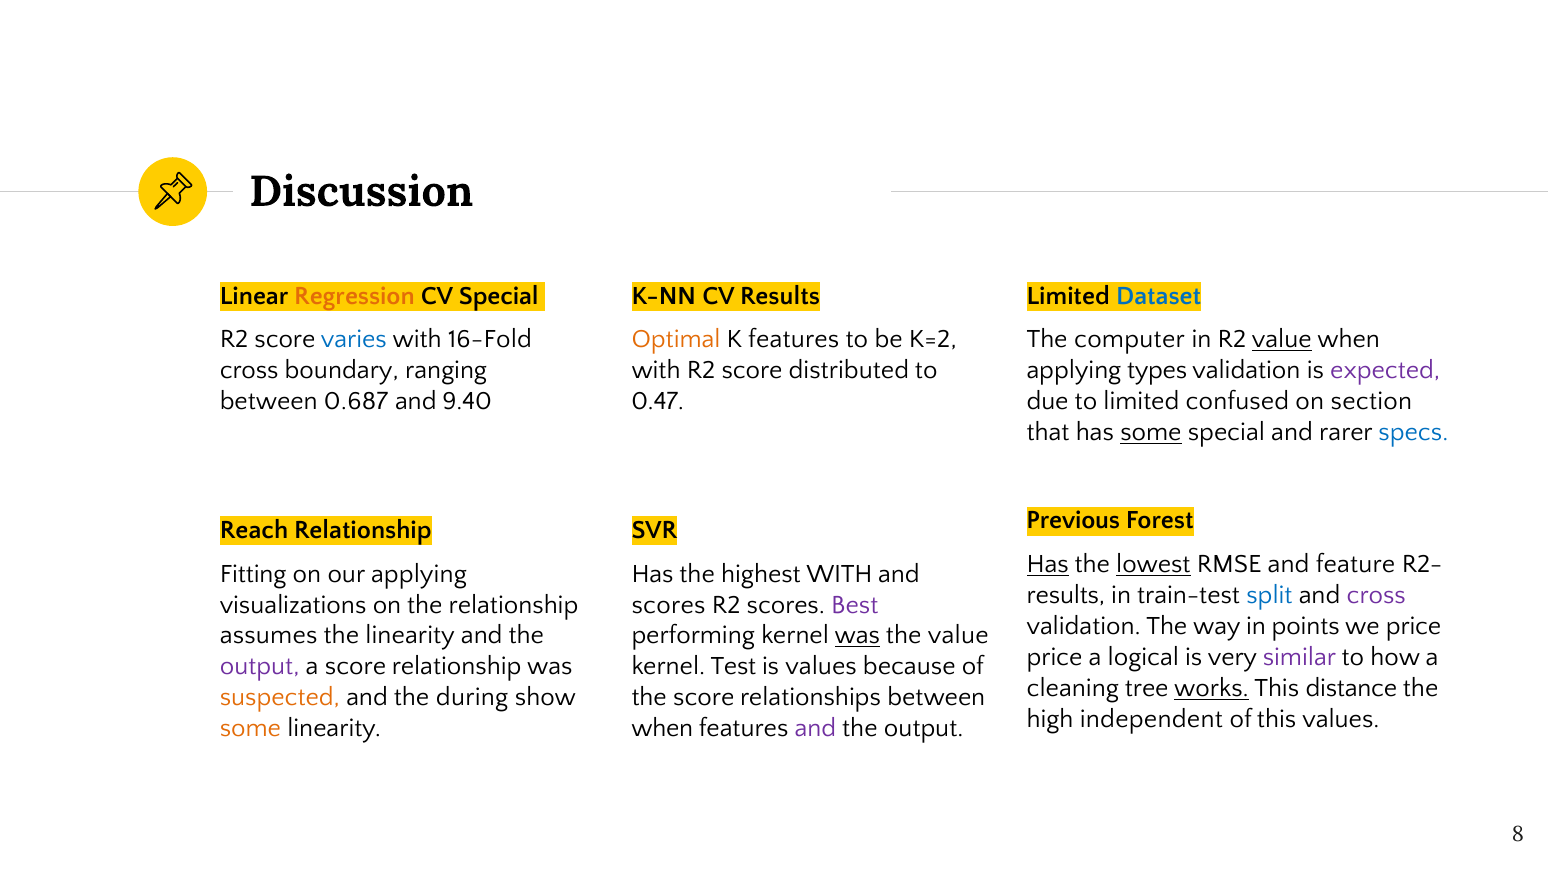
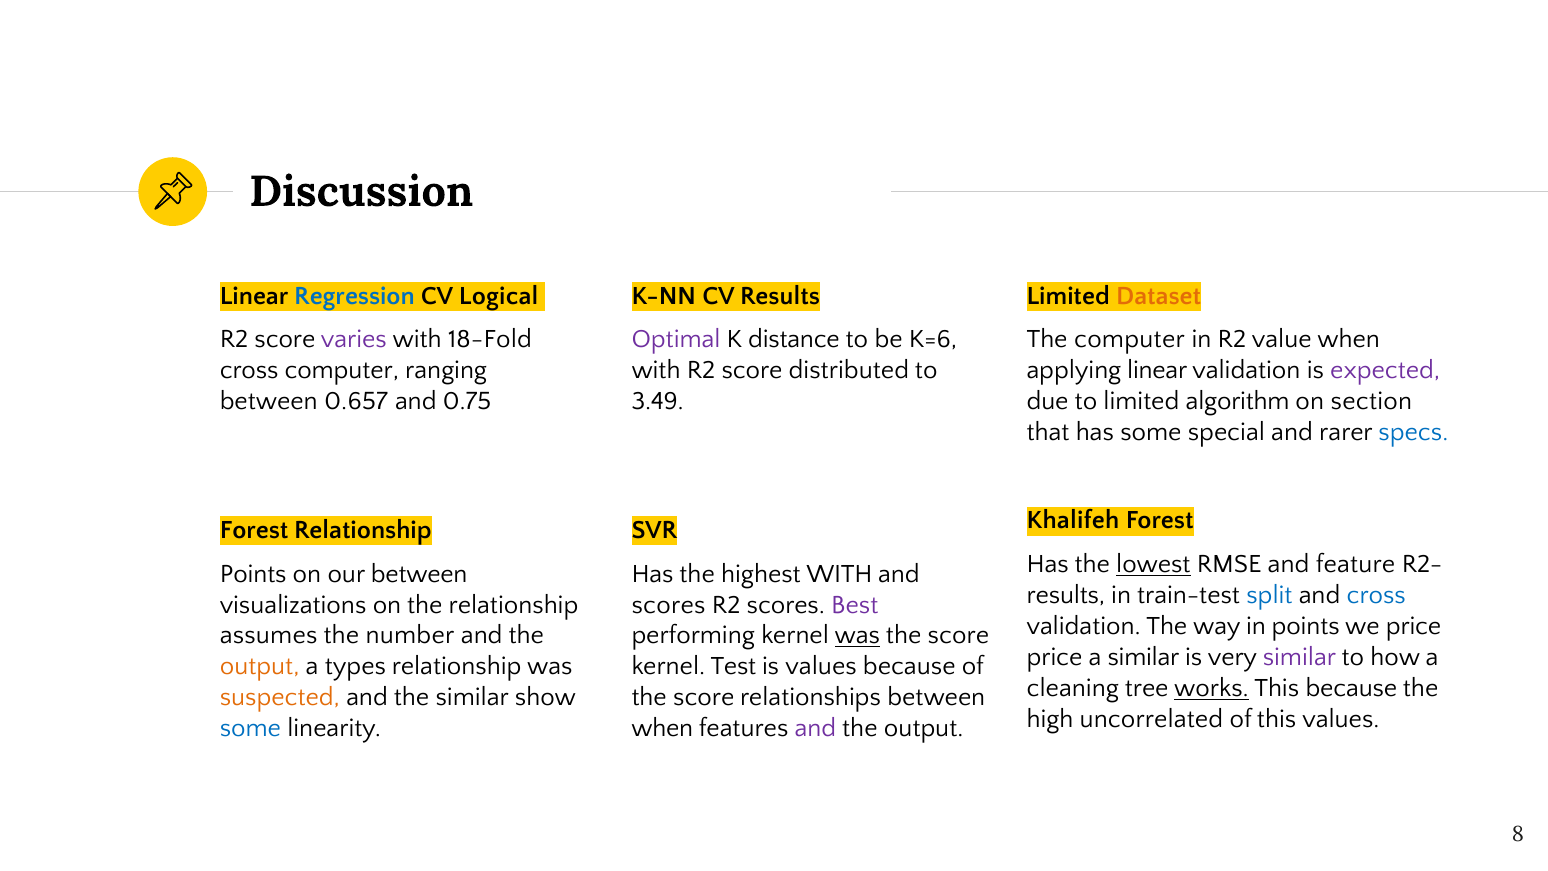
Regression colour: orange -> blue (354, 295)
CV Special: Special -> Logical (499, 295)
Dataset colour: blue -> orange (1159, 295)
varies colour: blue -> purple (354, 339)
16-Fold: 16-Fold -> 18-Fold (490, 339)
Optimal colour: orange -> purple (676, 339)
K features: features -> distance (794, 339)
K=2: K=2 -> K=6 (933, 339)
value underline: present -> none (1282, 339)
cross boundary: boundary -> computer (342, 370)
applying types: types -> linear (1157, 370)
0.687: 0.687 -> 0.657 (356, 401)
9.40: 9.40 -> 0.75 (467, 401)
0.47: 0.47 -> 3.49 (658, 401)
confused: confused -> algorithm (1238, 401)
some underline: present -> none (1151, 432)
Previous: Previous -> Khalifeh (1073, 520)
Reach: Reach -> Forest (254, 530)
Has underline: present -> none (1048, 564)
Fitting: Fitting -> Points (253, 573)
our applying: applying -> between (419, 573)
cross colour: purple -> blue (1376, 595)
the linearity: linearity -> number (410, 635)
value: value -> score (958, 635)
a logical: logical -> similar (1143, 657)
output colour: purple -> orange (260, 666)
a score: score -> types (355, 666)
This distance: distance -> because (1351, 688)
the during: during -> similar (472, 697)
independent: independent -> uncorrelated (1151, 719)
some colour: orange -> blue (250, 728)
